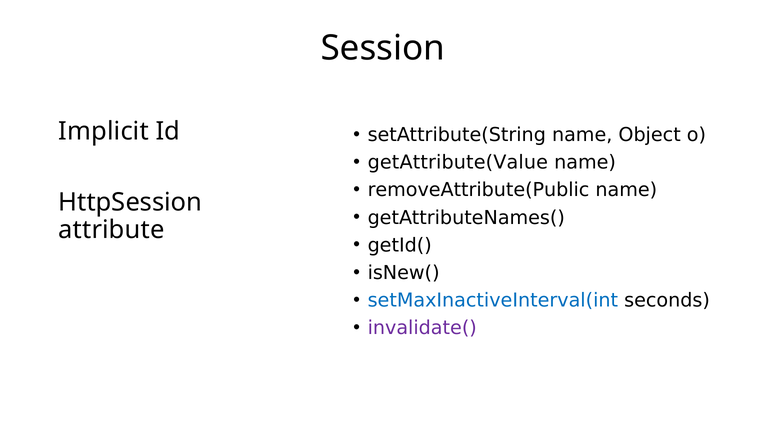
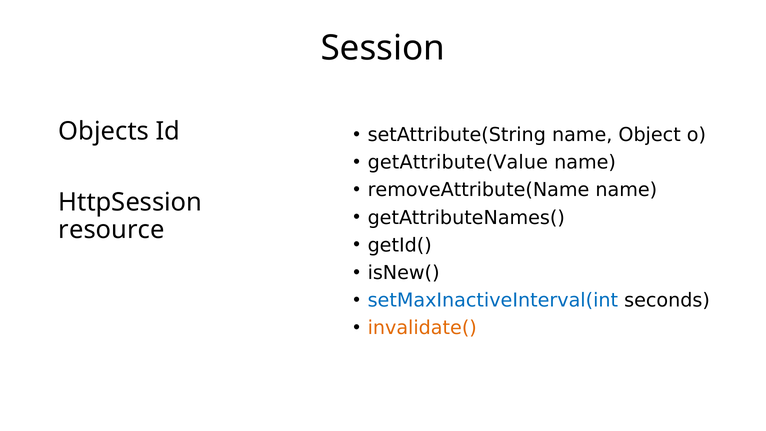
Implicit: Implicit -> Objects (104, 131)
removeAttribute(Public: removeAttribute(Public -> removeAttribute(Name (478, 190)
attribute: attribute -> resource (111, 230)
invalidate( colour: purple -> orange (422, 328)
